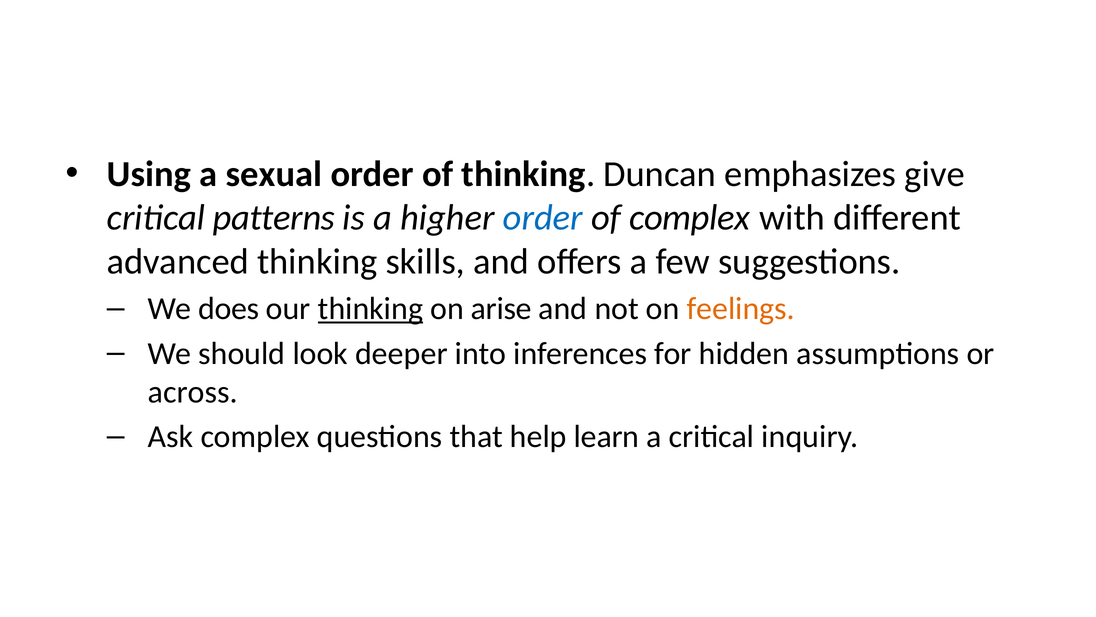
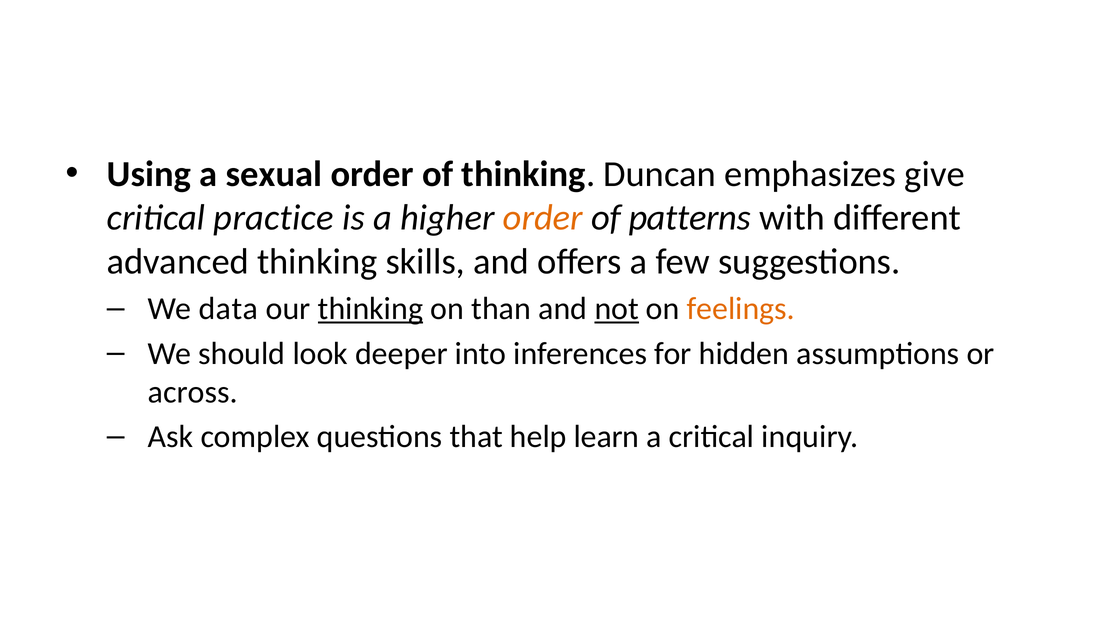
patterns: patterns -> practice (274, 218)
order colour: blue -> orange (543, 218)
of complex: complex -> patterns (690, 218)
does: does -> data (228, 309)
arise: arise -> than (501, 309)
not underline: none -> present (617, 309)
